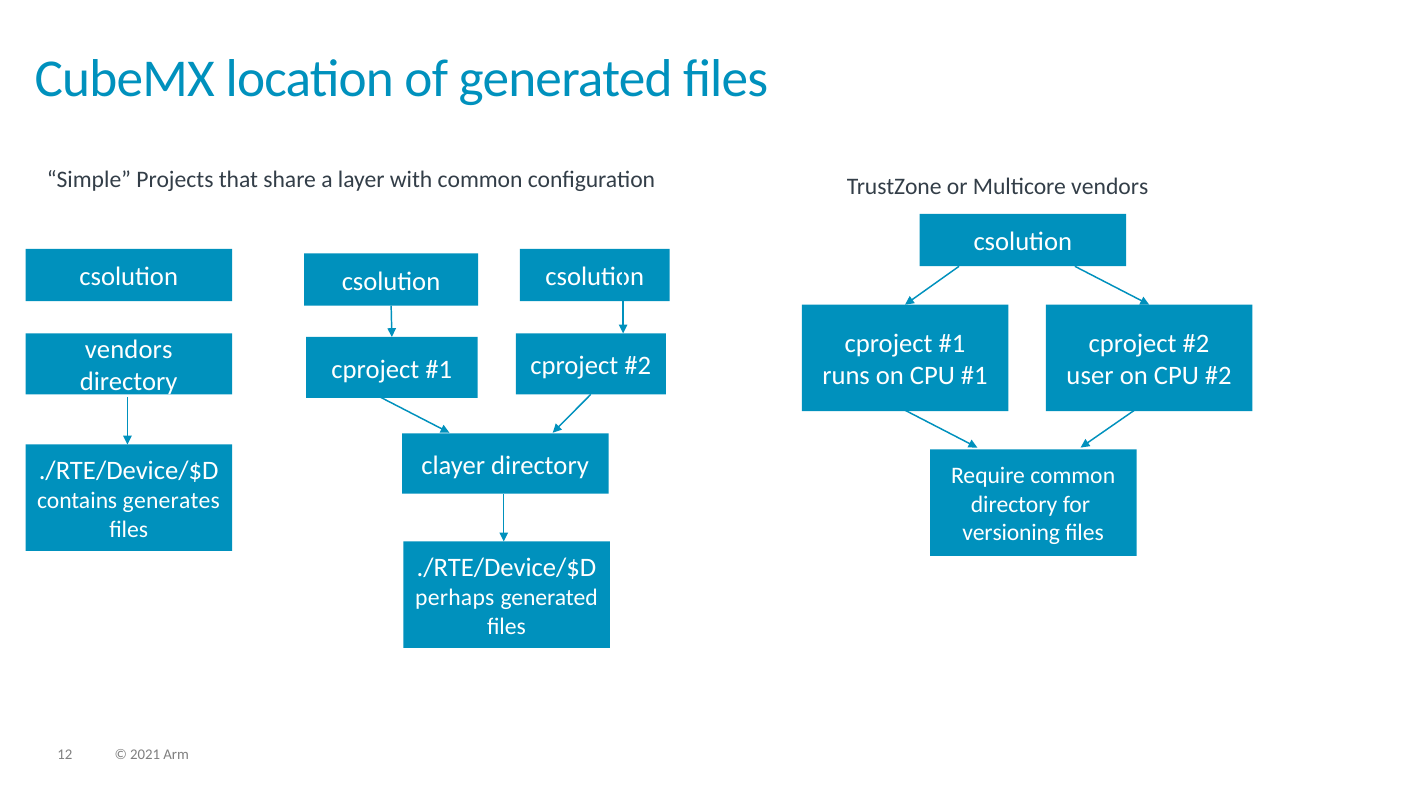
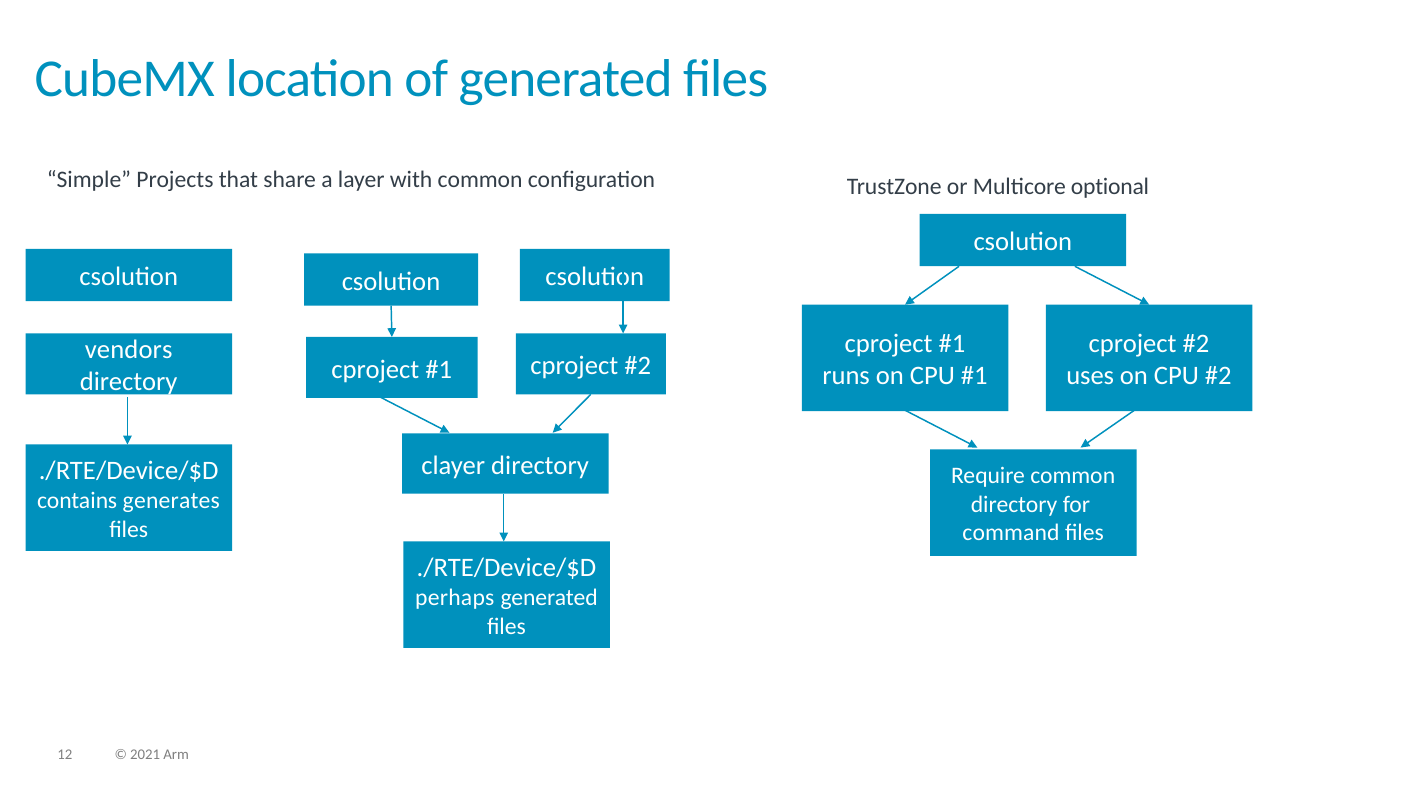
Multicore vendors: vendors -> optional (1110, 186)
user: user -> uses (1090, 376)
versioning: versioning -> command (1011, 533)
